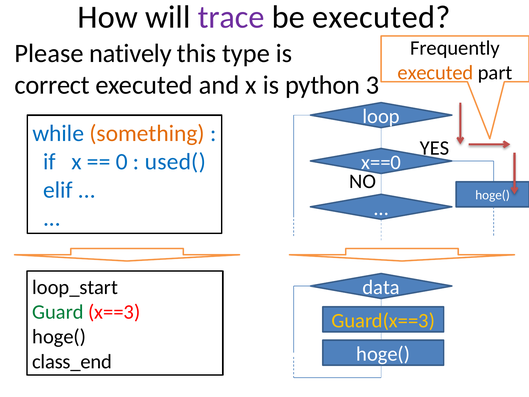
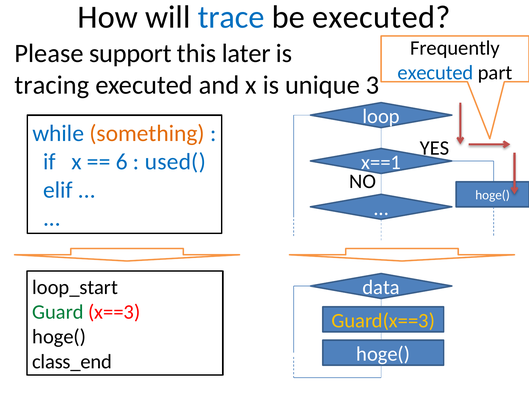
trace colour: purple -> blue (231, 17)
natively: natively -> support (130, 53)
type: type -> later (246, 53)
executed colour: orange -> blue (435, 73)
correct: correct -> tracing (52, 85)
python: python -> unique (322, 85)
0: 0 -> 6 (122, 162)
x==0: x==0 -> x==1 (381, 162)
